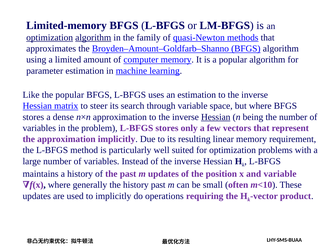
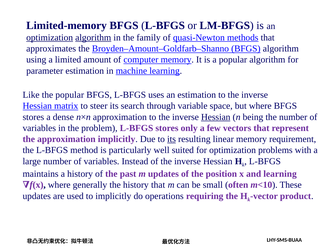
its underline: none -> present (172, 139)
and variable: variable -> learning (280, 174)
history past: past -> that (158, 185)
